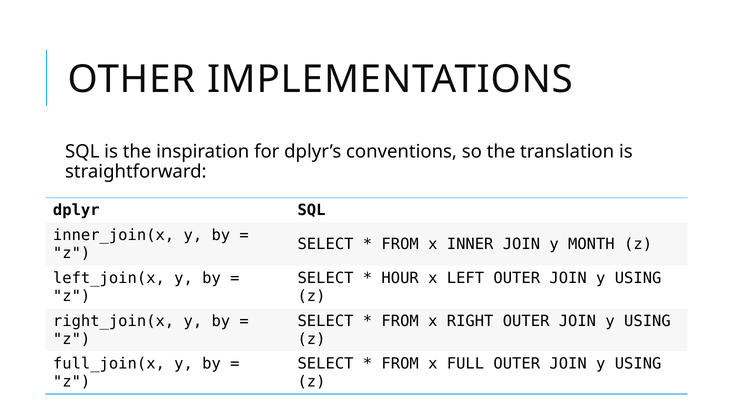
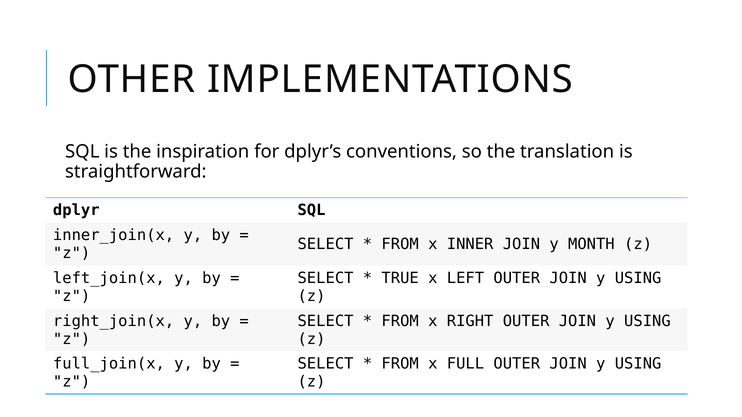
HOUR: HOUR -> TRUE (400, 278)
